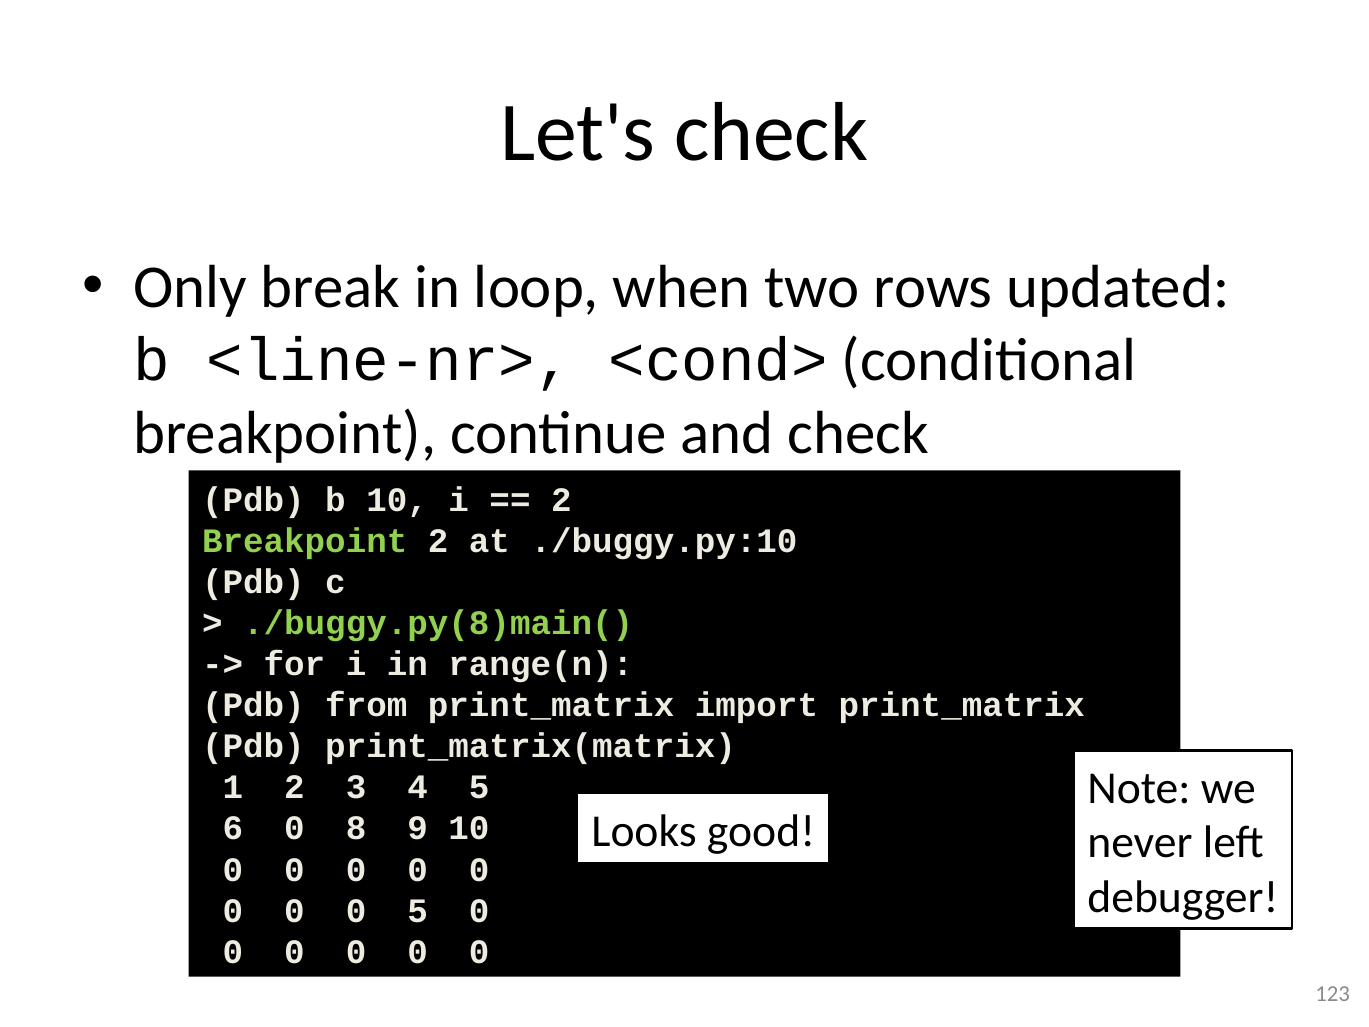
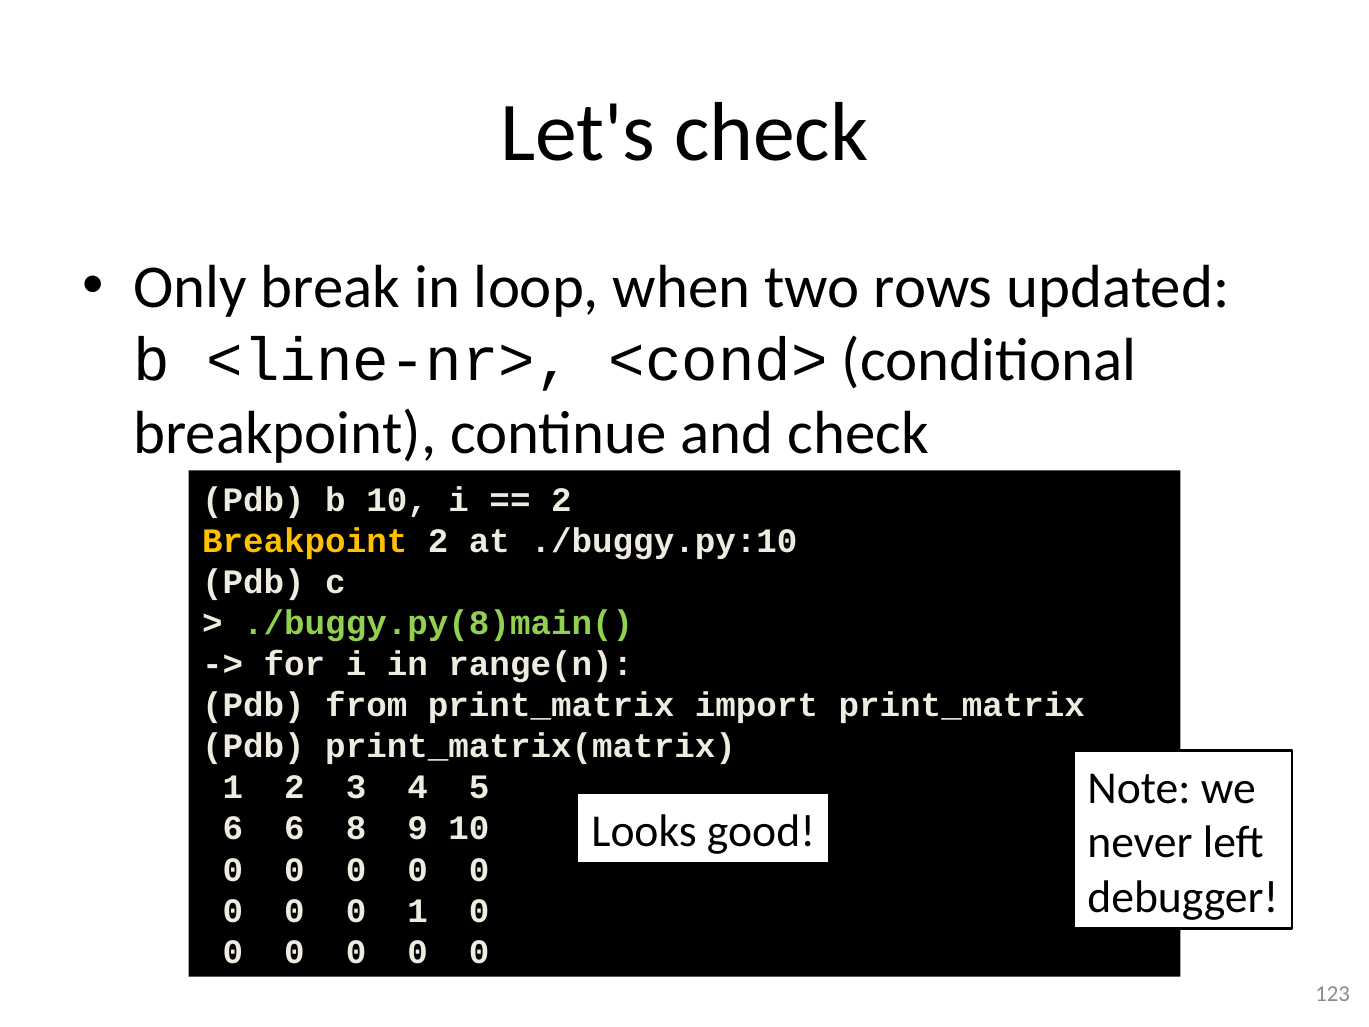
Breakpoint colour: light green -> yellow (305, 541)
6 0: 0 -> 6 (294, 828)
0 5: 5 -> 1 (418, 911)
